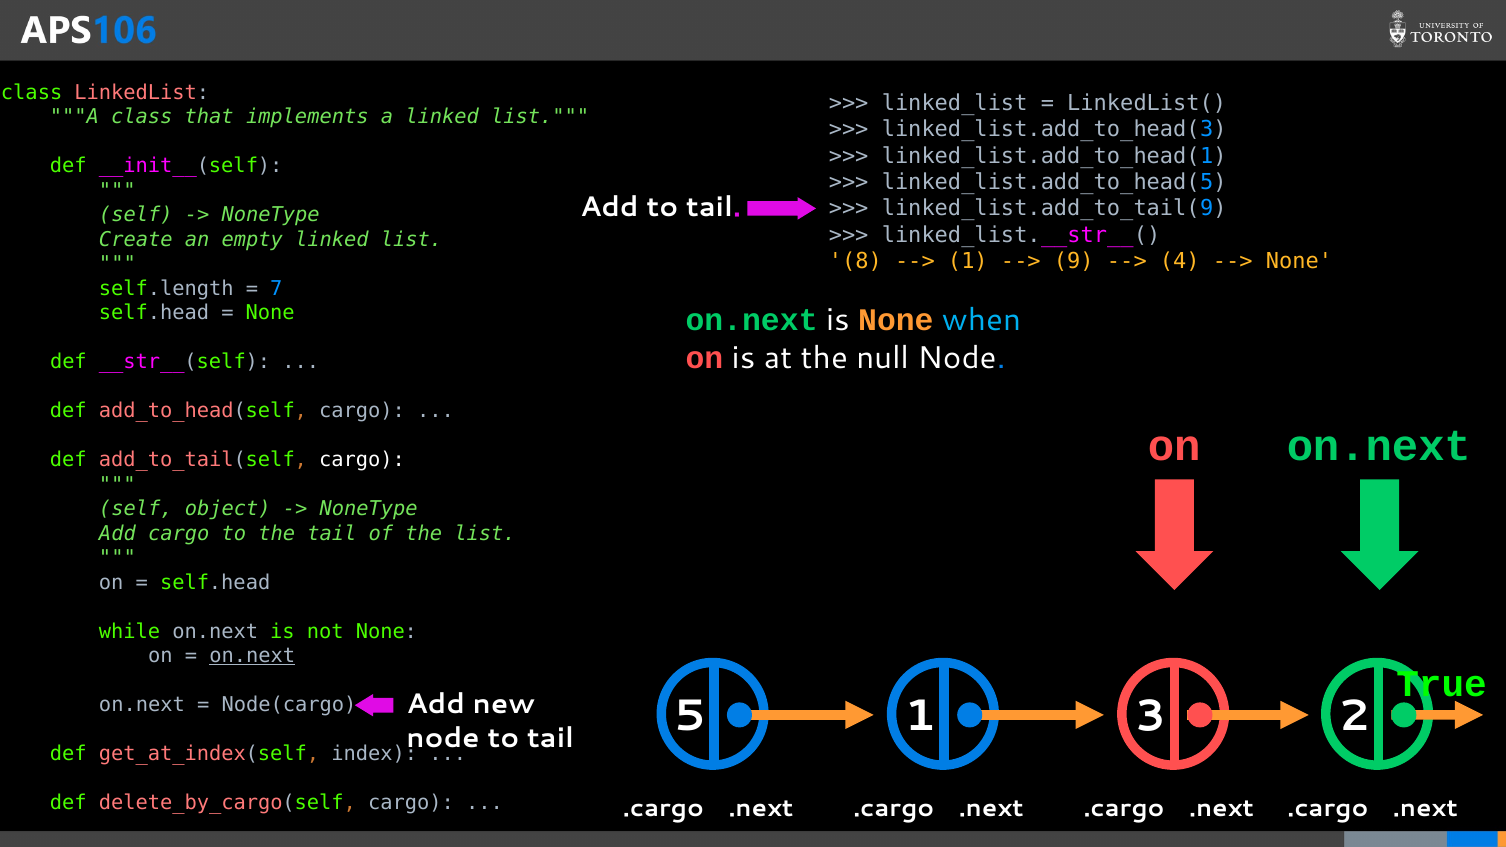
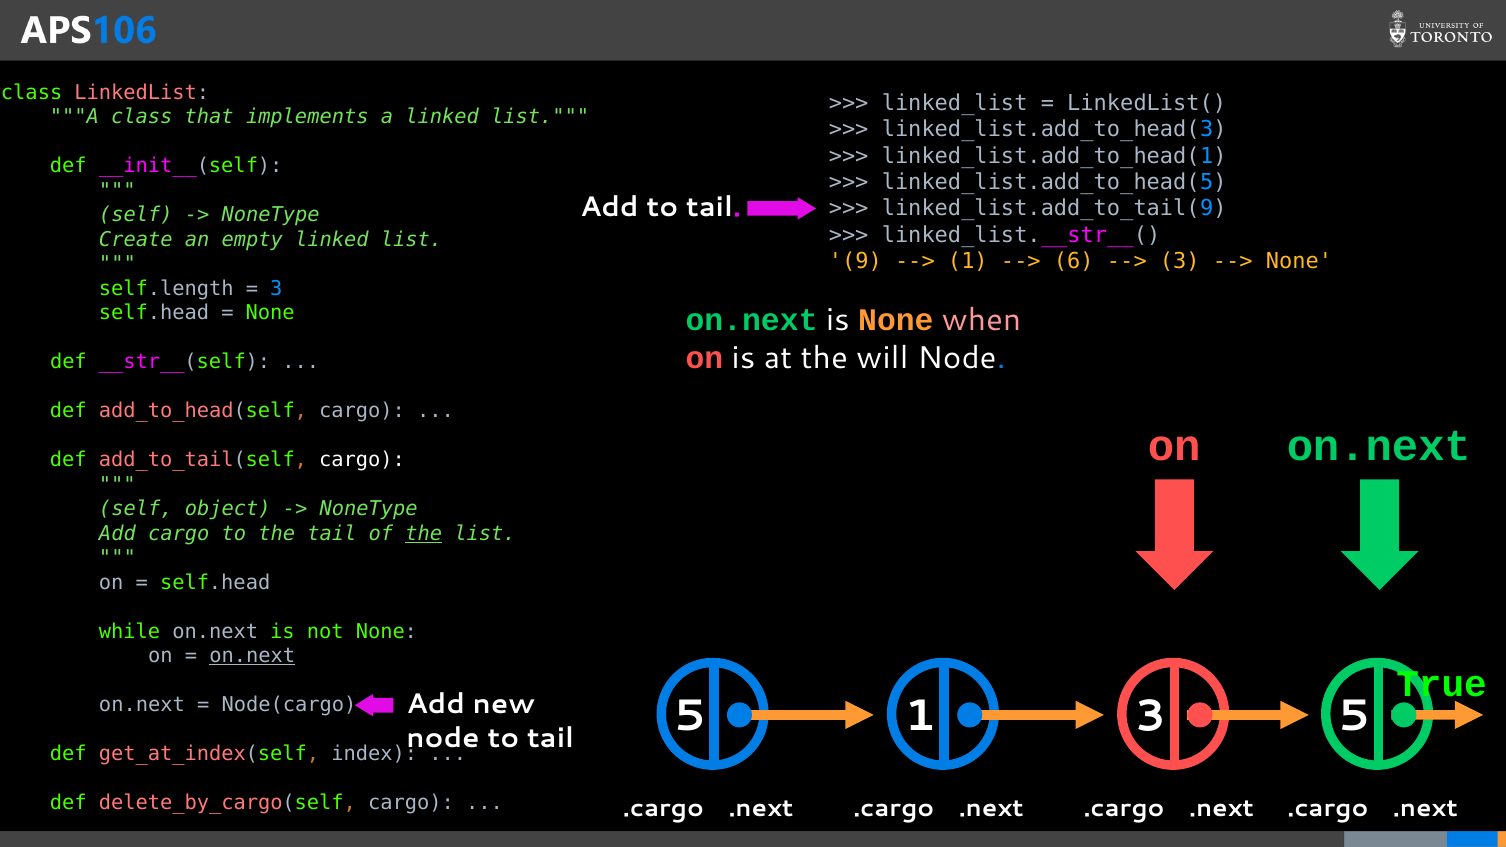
8: 8 -> 9 (855, 261)
9: 9 -> 6 (1074, 261)
4: 4 -> 3 (1180, 261)
7: 7 -> 3 (276, 288)
when colour: light blue -> pink (982, 320)
null: null -> will (882, 358)
the underline: none -> present (424, 533)
tail 2: 2 -> 5 (1354, 717)
